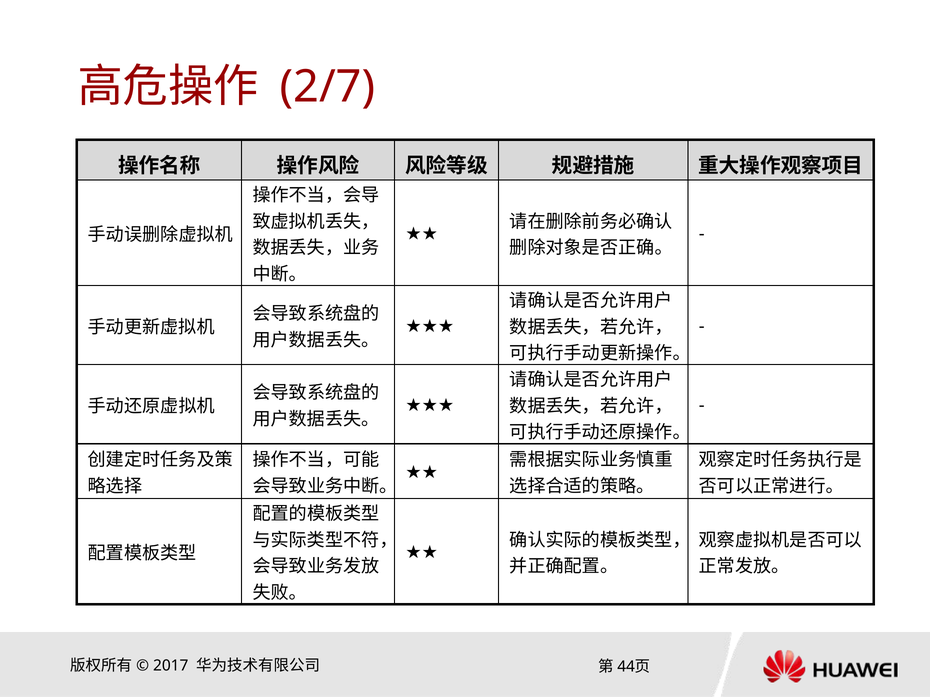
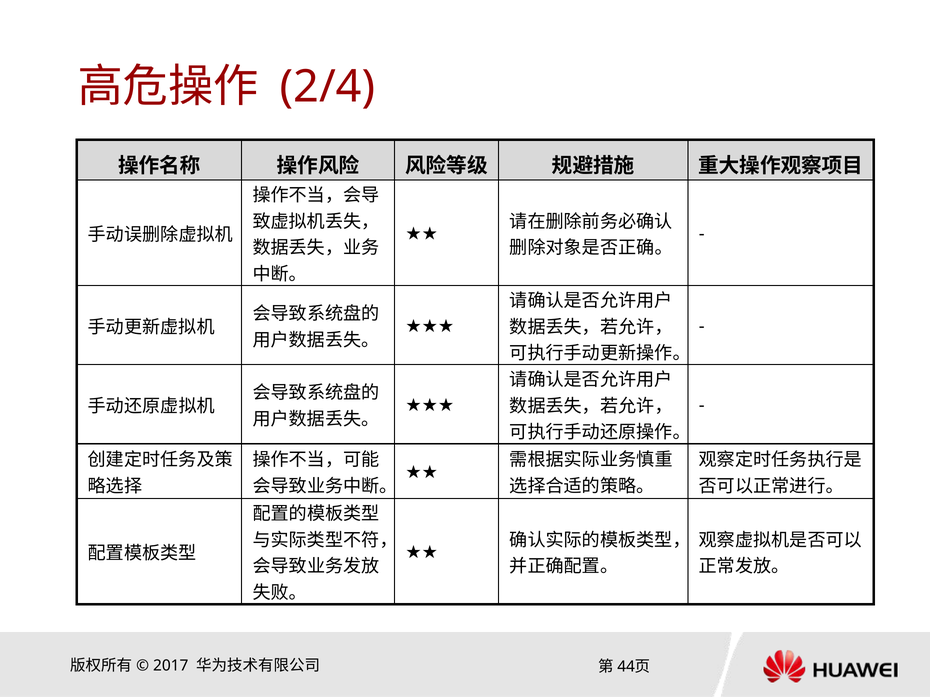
2/7: 2/7 -> 2/4 (328, 87)
